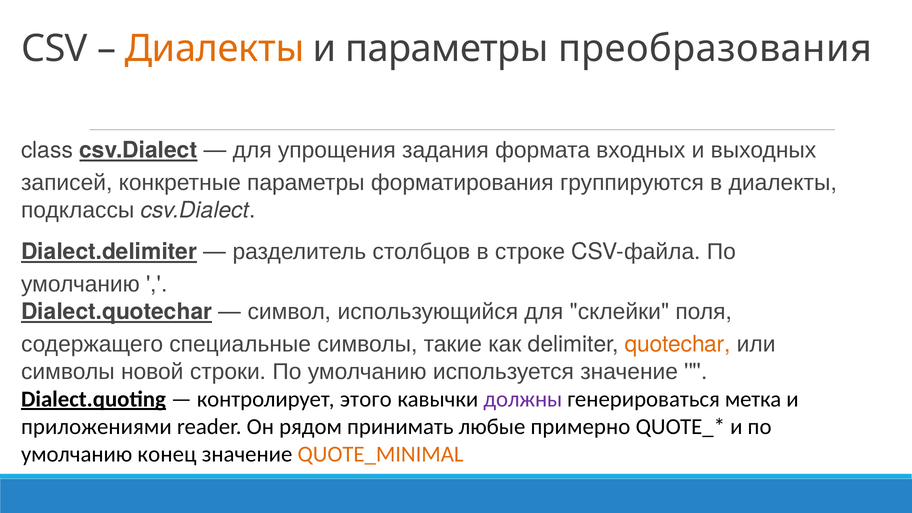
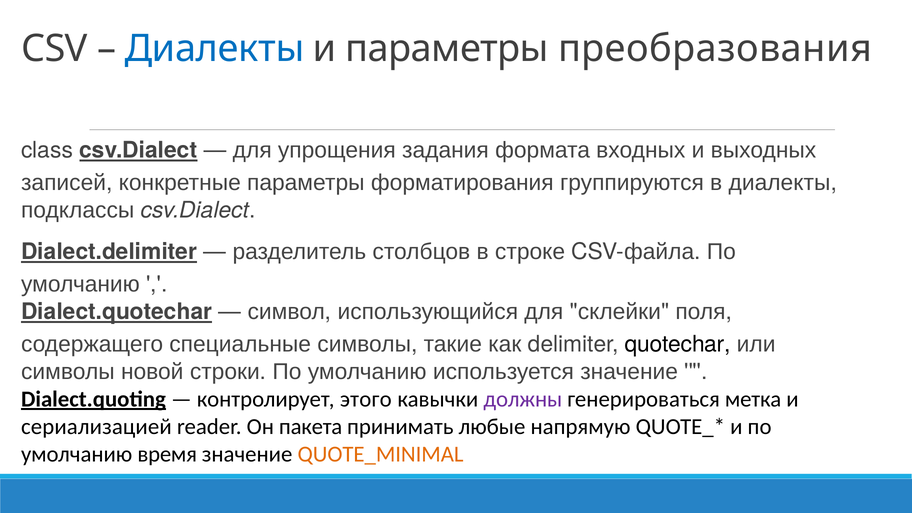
Диалекты colour: orange -> blue (215, 49)
quotechar colour: orange -> black (678, 344)
приложениями: приложениями -> сериализацией (96, 427)
рядом: рядом -> пакета (311, 427)
примерно: примерно -> напрямую (581, 427)
конец: конец -> время (167, 454)
